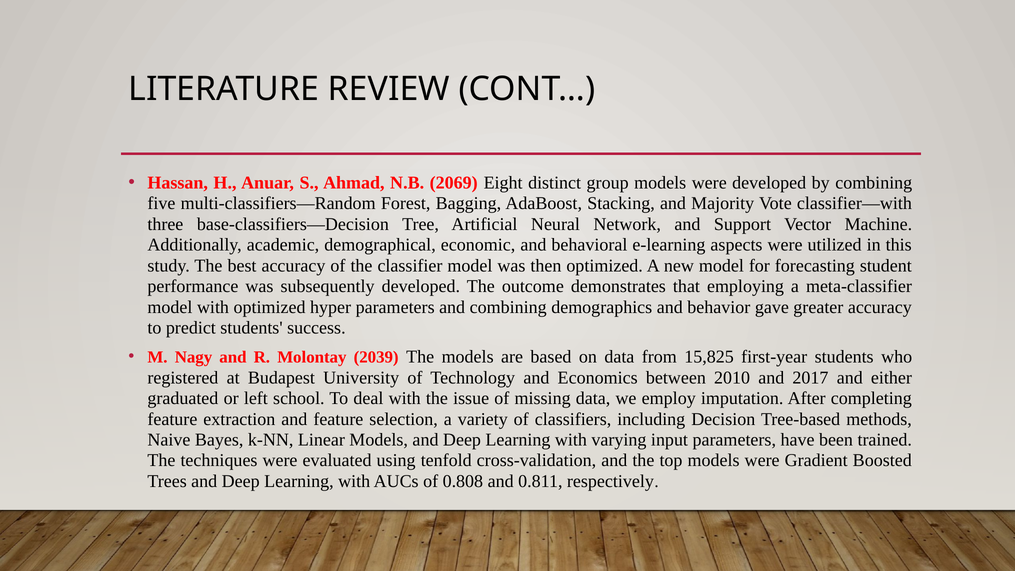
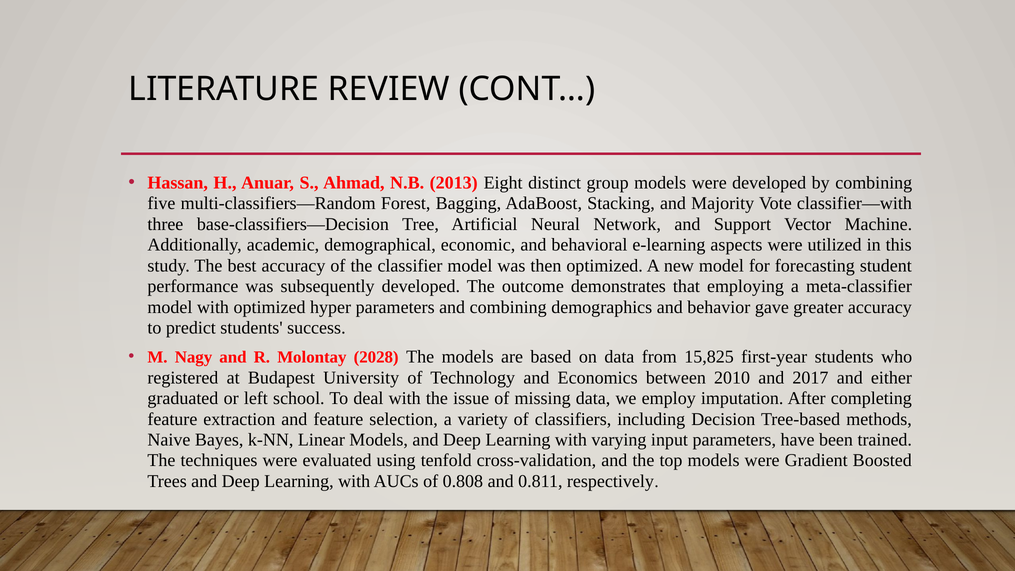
2069: 2069 -> 2013 (454, 183)
2039: 2039 -> 2028 (376, 357)
